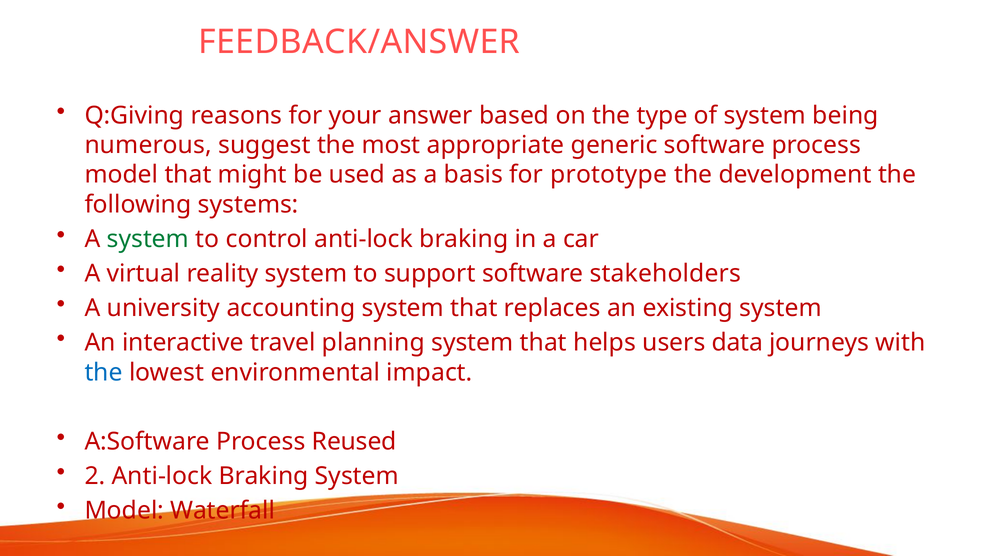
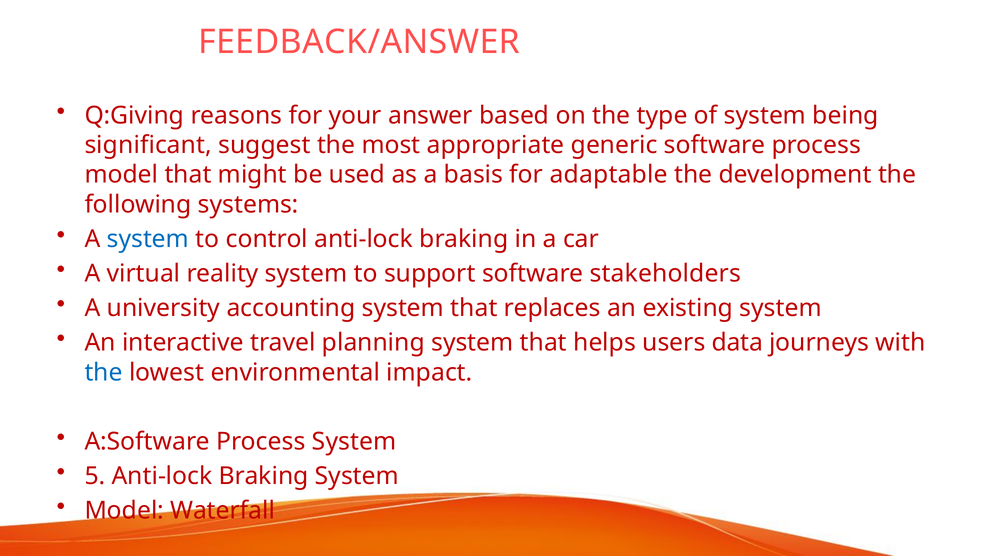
numerous: numerous -> significant (148, 145)
prototype: prototype -> adaptable (609, 175)
system colour: green -> blue (148, 239)
Process Reused: Reused -> System (354, 442)
2: 2 -> 5 (95, 476)
